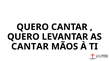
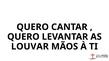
CANTAR: CANTAR -> LOUVAR (30, 47)
